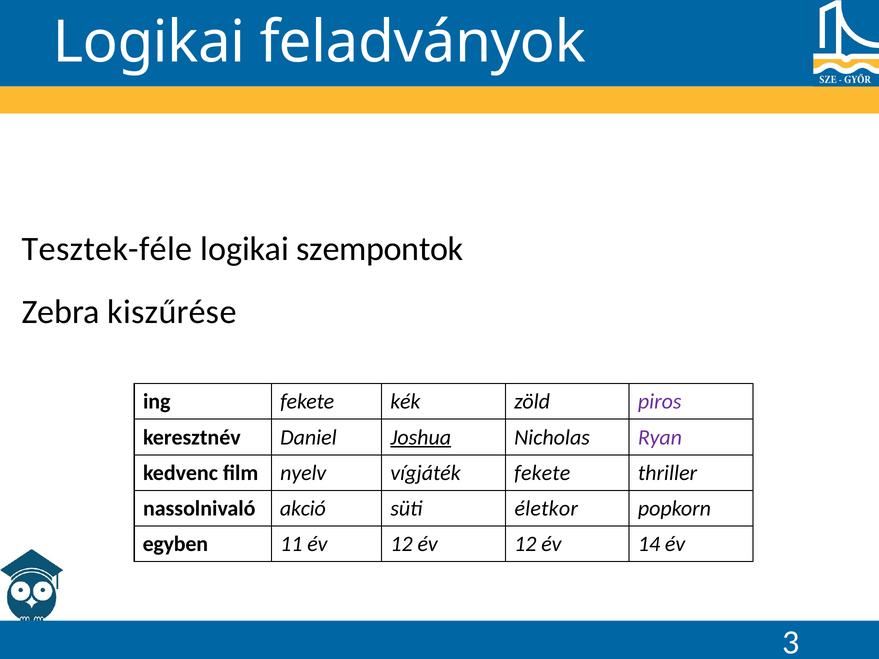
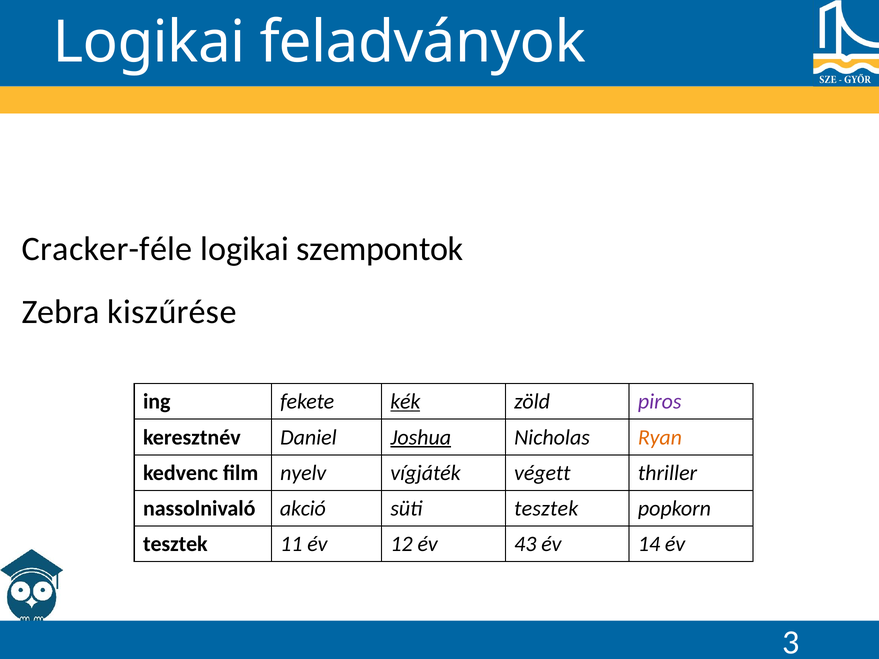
Tesztek-féle: Tesztek-féle -> Cracker-féle (107, 249)
kék underline: none -> present (405, 402)
Ryan colour: purple -> orange (660, 437)
vígjáték fekete: fekete -> végett (542, 473)
süti életkor: életkor -> tesztek (546, 509)
egyben: egyben -> tesztek (175, 544)
12 év 12: 12 -> 43 (525, 544)
